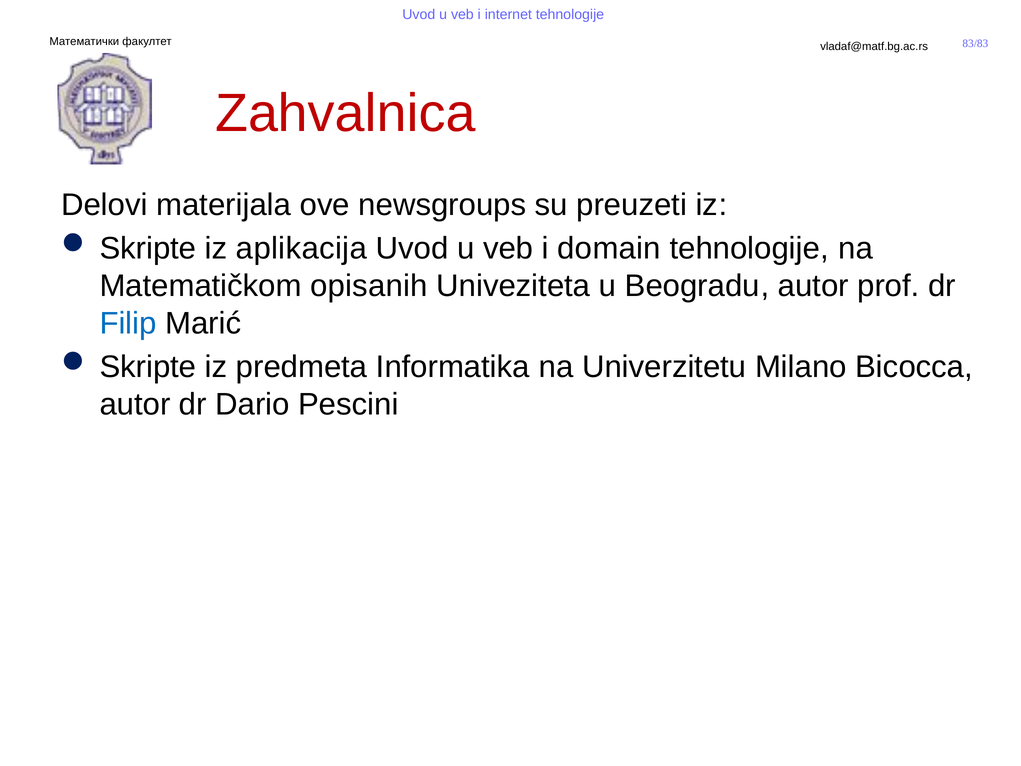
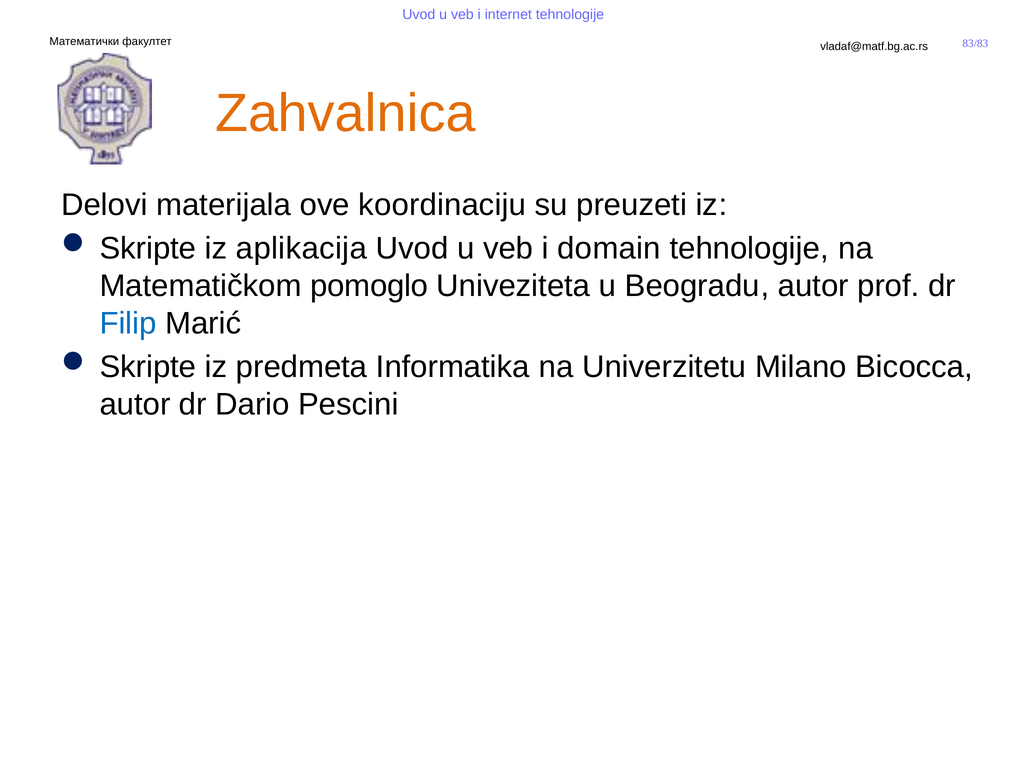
Zahvalnica colour: red -> orange (345, 114)
newsgroups: newsgroups -> koordinaciju (442, 205)
opisanih: opisanih -> pomoglo (369, 286)
